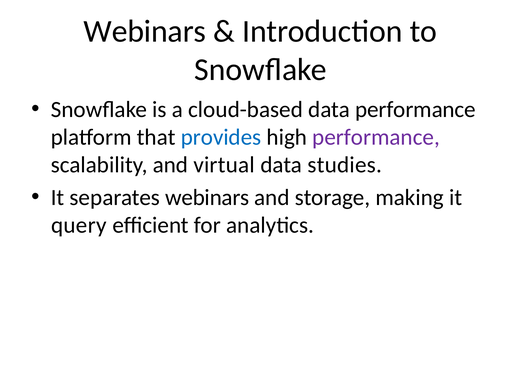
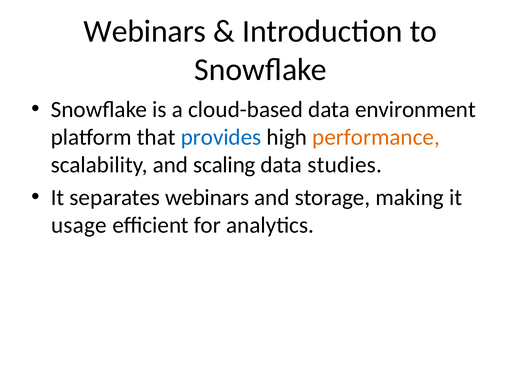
data performance: performance -> environment (415, 109)
performance colour: purple -> orange (376, 137)
virtual: virtual -> scaling (224, 165)
query: query -> usage (79, 225)
